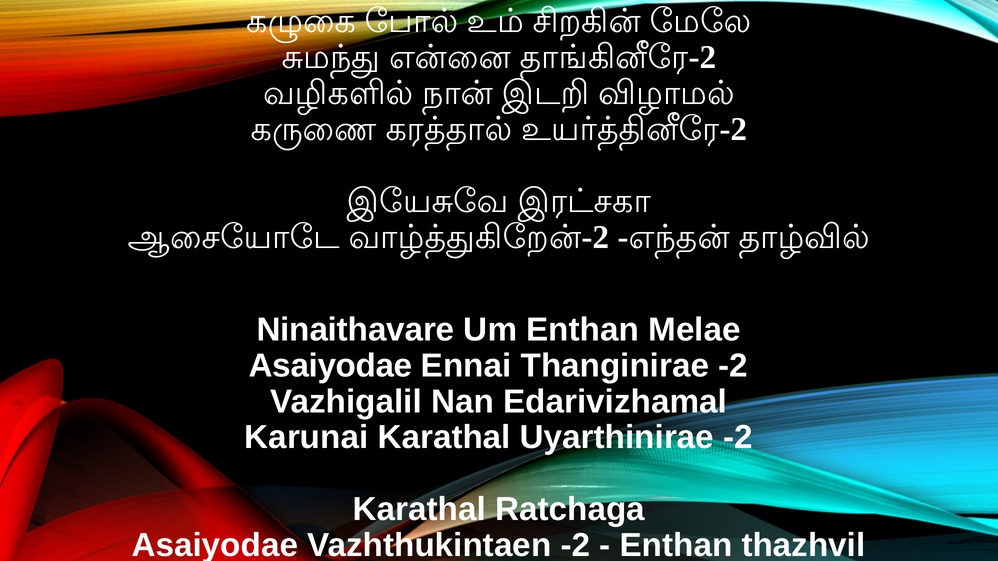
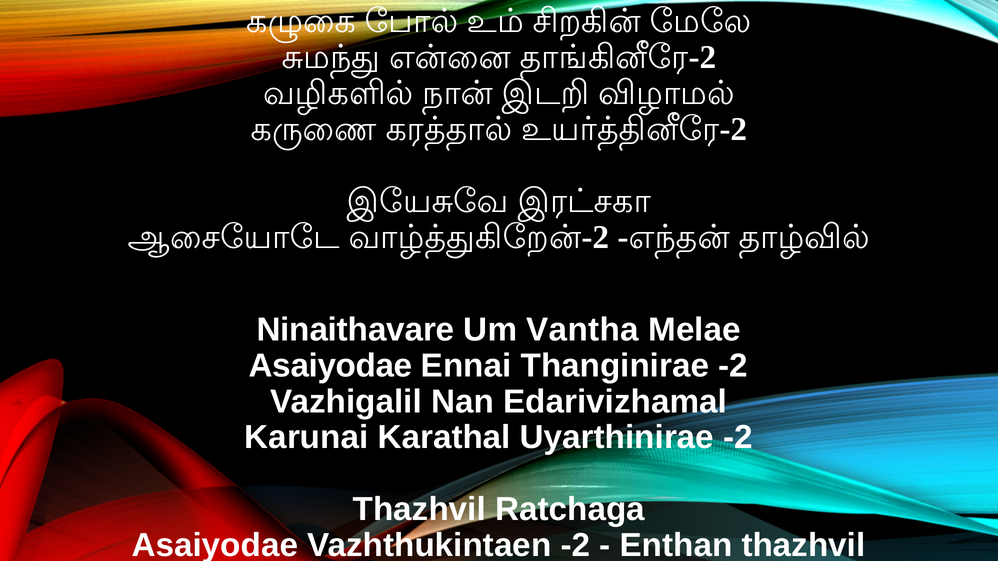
Um Enthan: Enthan -> Vantha (582, 330)
Karathal: Karathal -> Thazhvil (419, 510)
